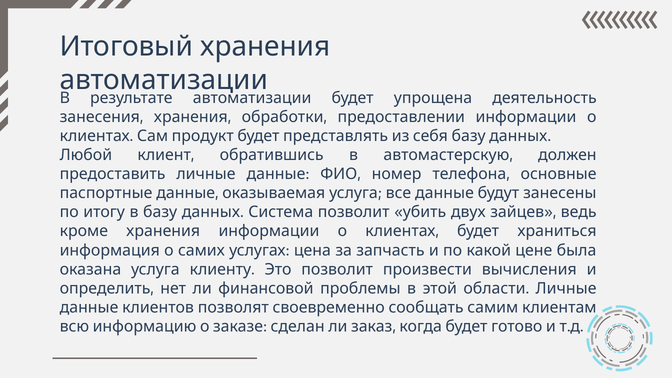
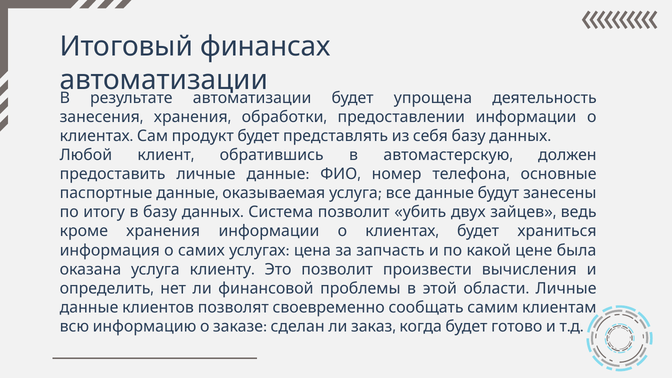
Итоговый хранения: хранения -> финансах (265, 47)
